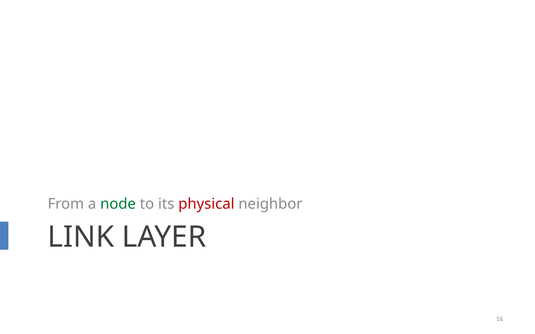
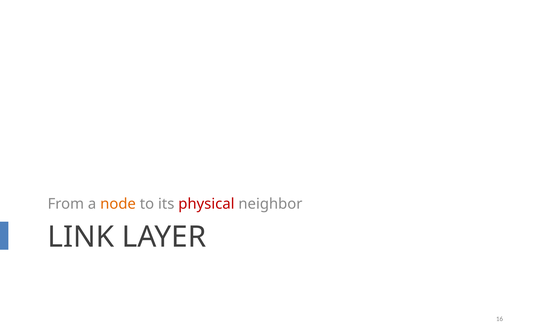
node colour: green -> orange (118, 204)
